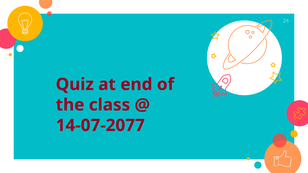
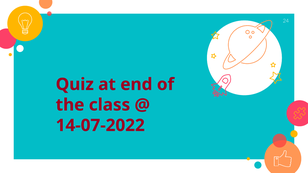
14-07-2077: 14-07-2077 -> 14-07-2022 (100, 126)
